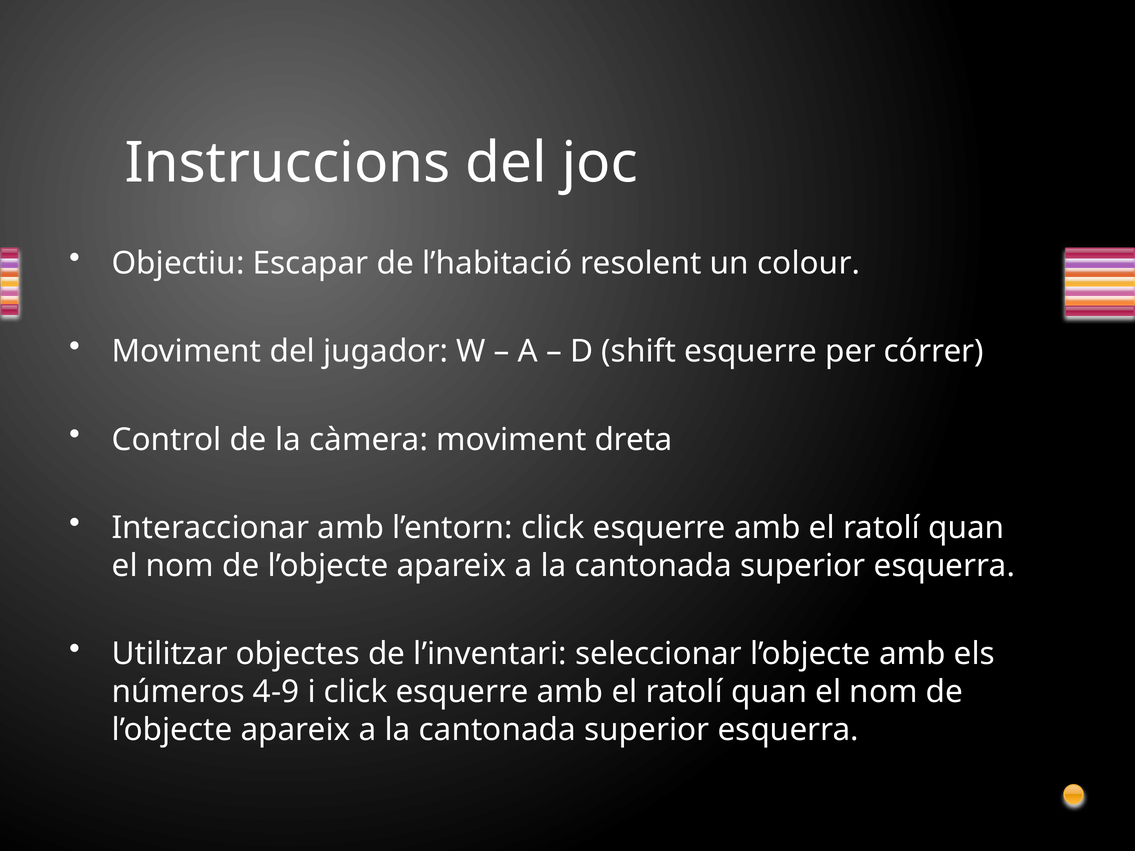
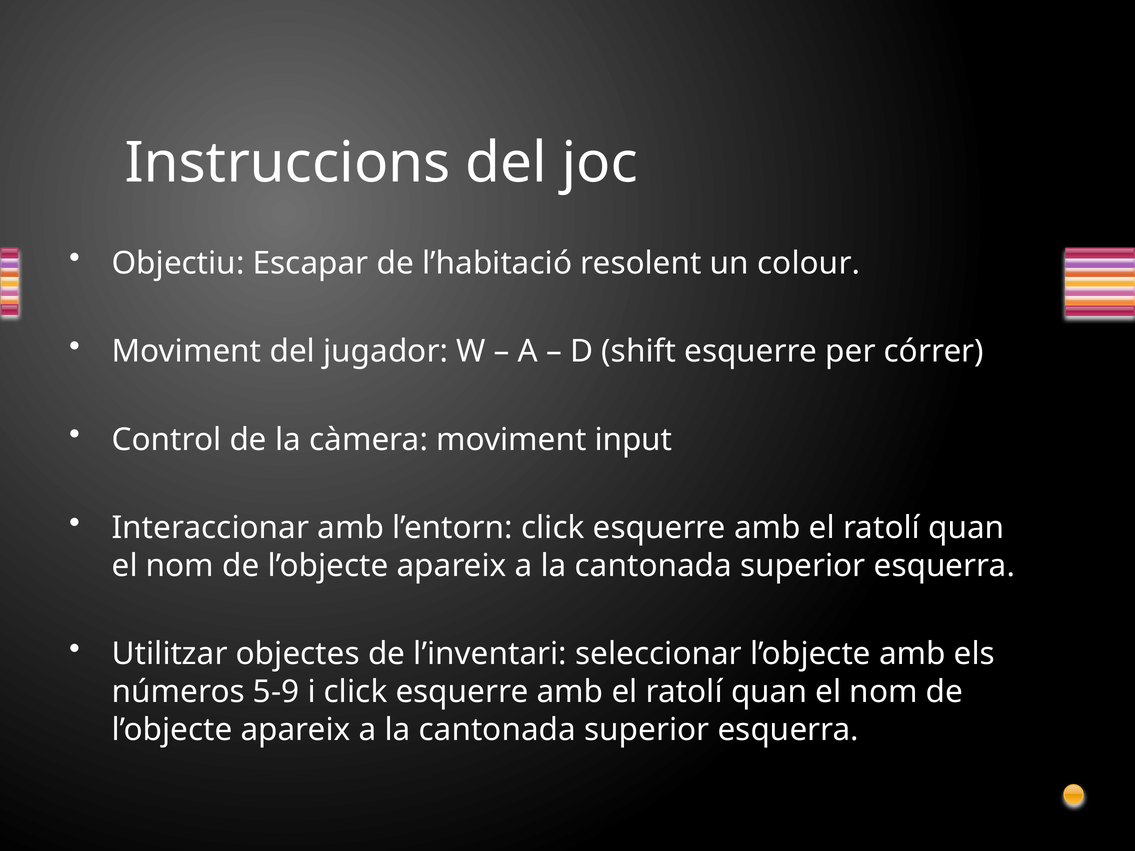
dreta: dreta -> input (633, 440)
4-9: 4-9 -> 5-9 (276, 692)
